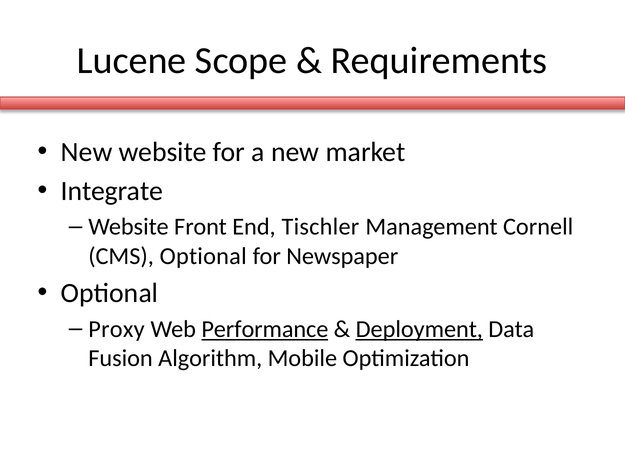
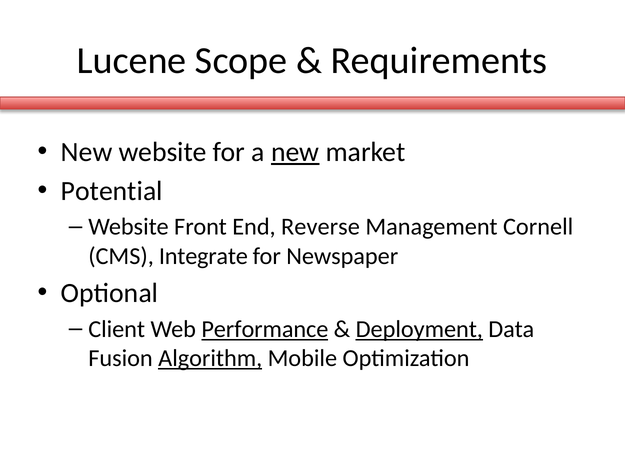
new underline: none -> present (295, 152)
Integrate: Integrate -> Potential (112, 191)
Tischler: Tischler -> Reverse (321, 227)
CMS Optional: Optional -> Integrate (203, 256)
Proxy: Proxy -> Client (117, 329)
Algorithm underline: none -> present (210, 358)
